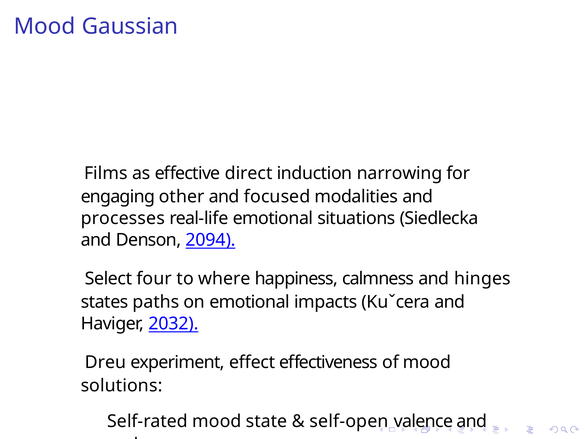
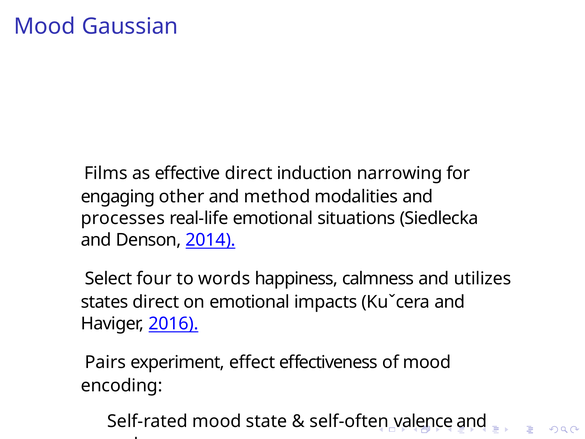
focused: focused -> method (277, 197)
2094: 2094 -> 2014 (211, 240)
where: where -> words (224, 279)
hinges: hinges -> utilizes (483, 279)
states paths: paths -> direct (156, 302)
2032: 2032 -> 2016 (174, 324)
Dreu: Dreu -> Pairs (105, 362)
solutions: solutions -> encoding (122, 386)
self-open: self-open -> self-often (349, 421)
